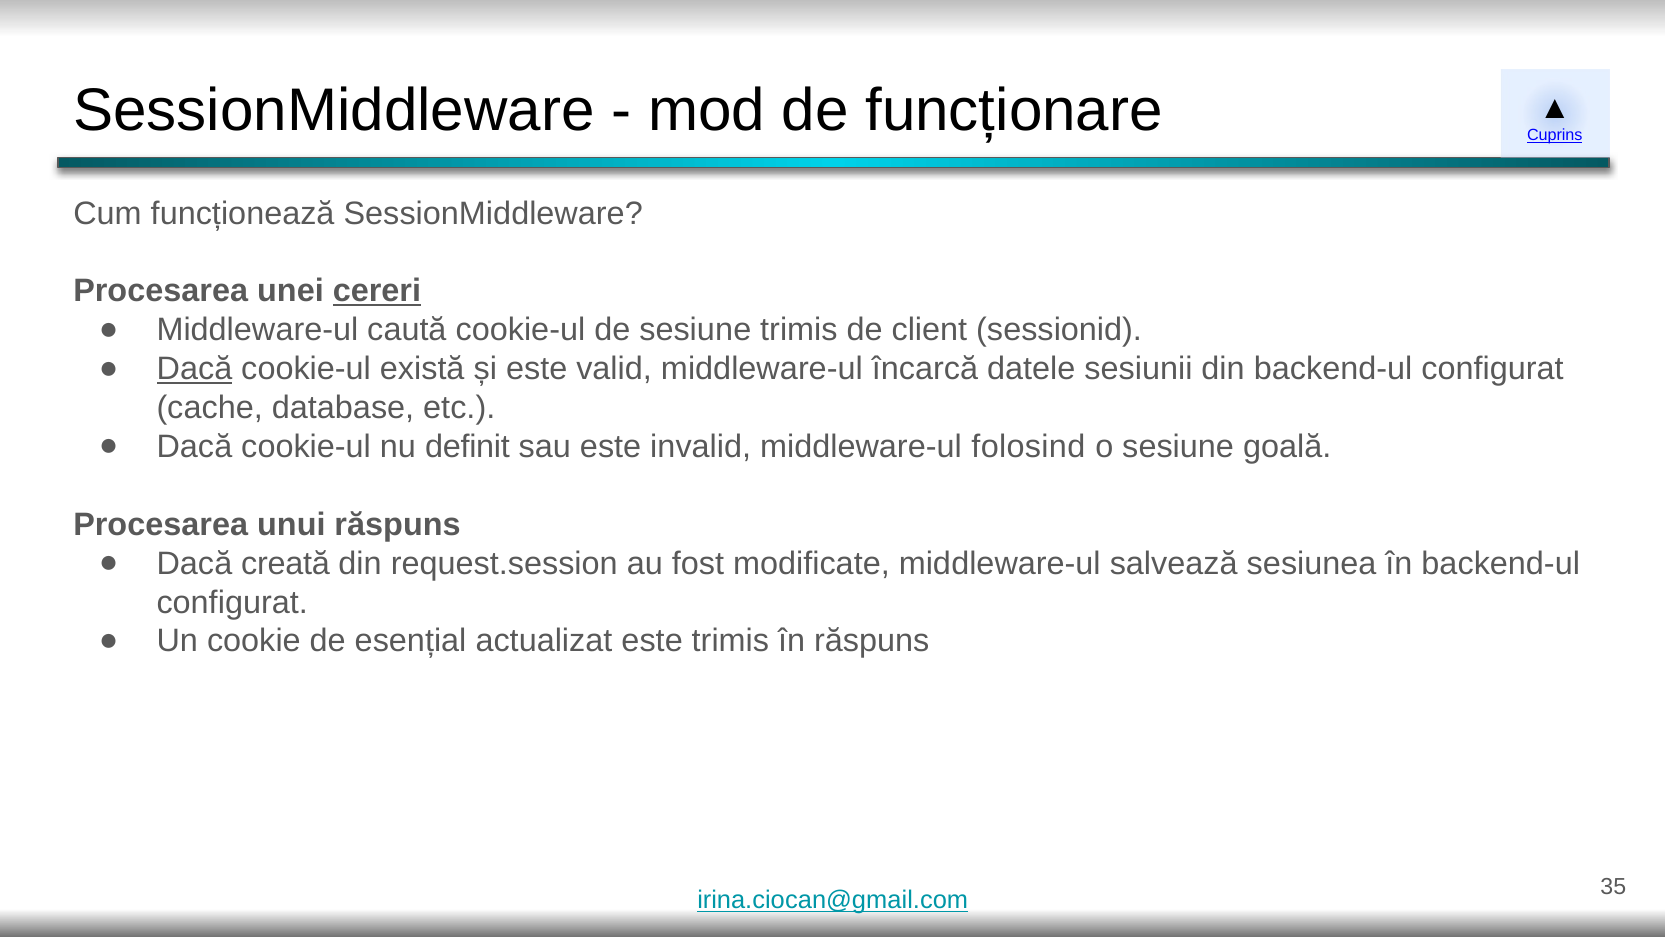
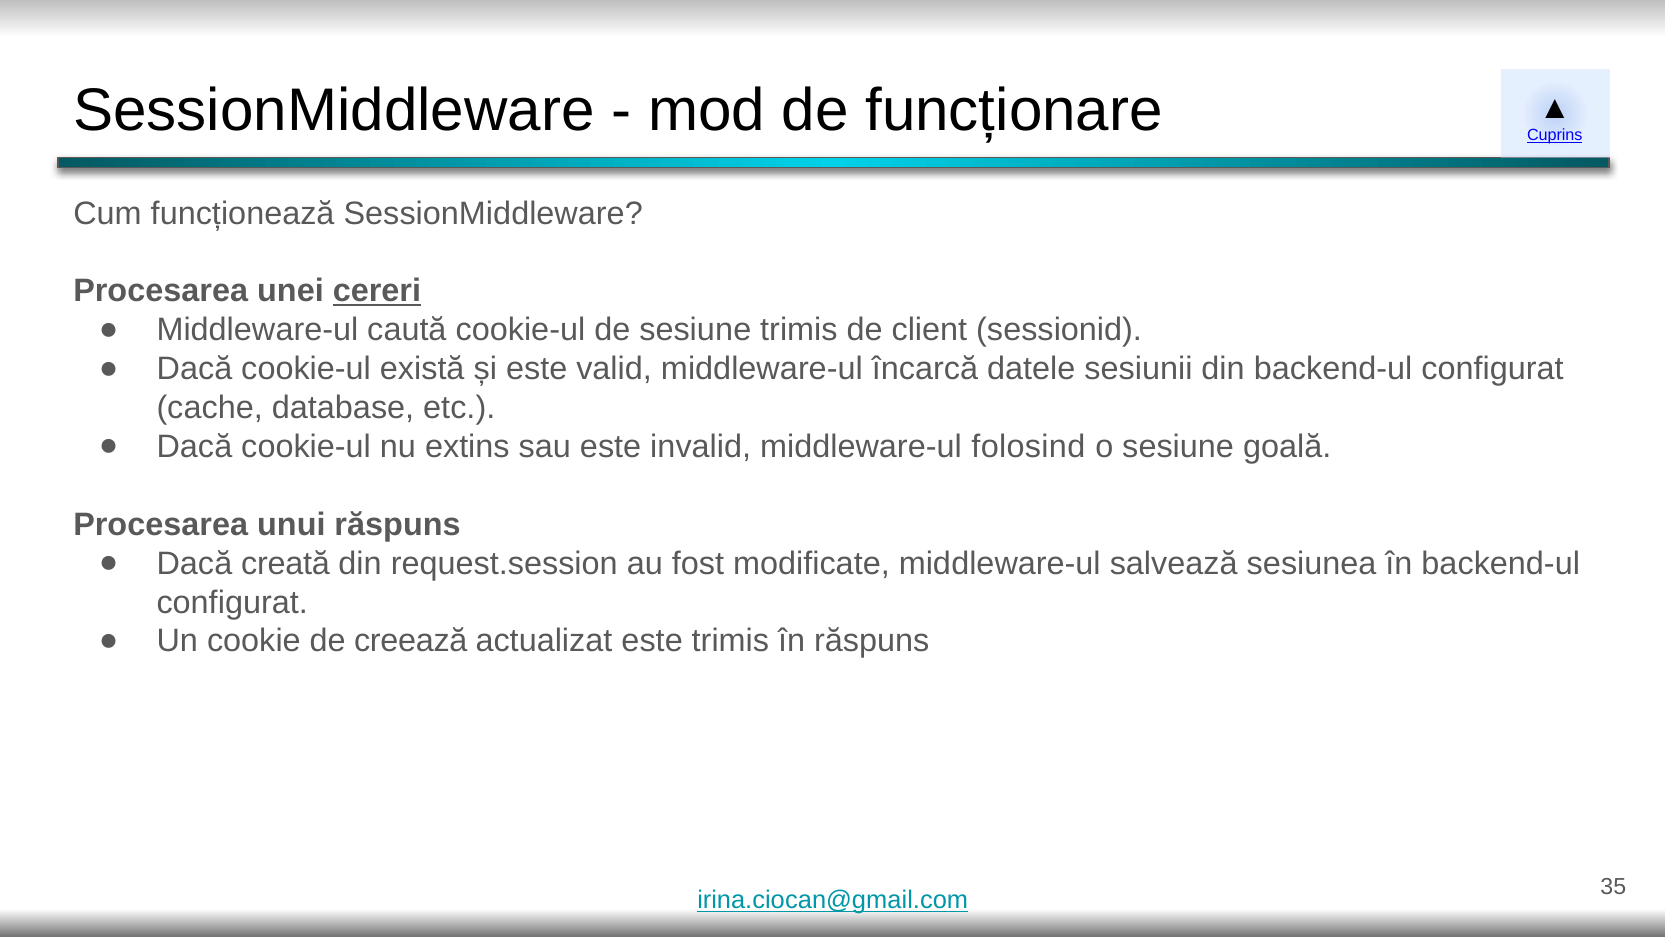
Dacă underline: present -> none (194, 369)
definit: definit -> extins (467, 447)
esențial: esențial -> creează (411, 641)
